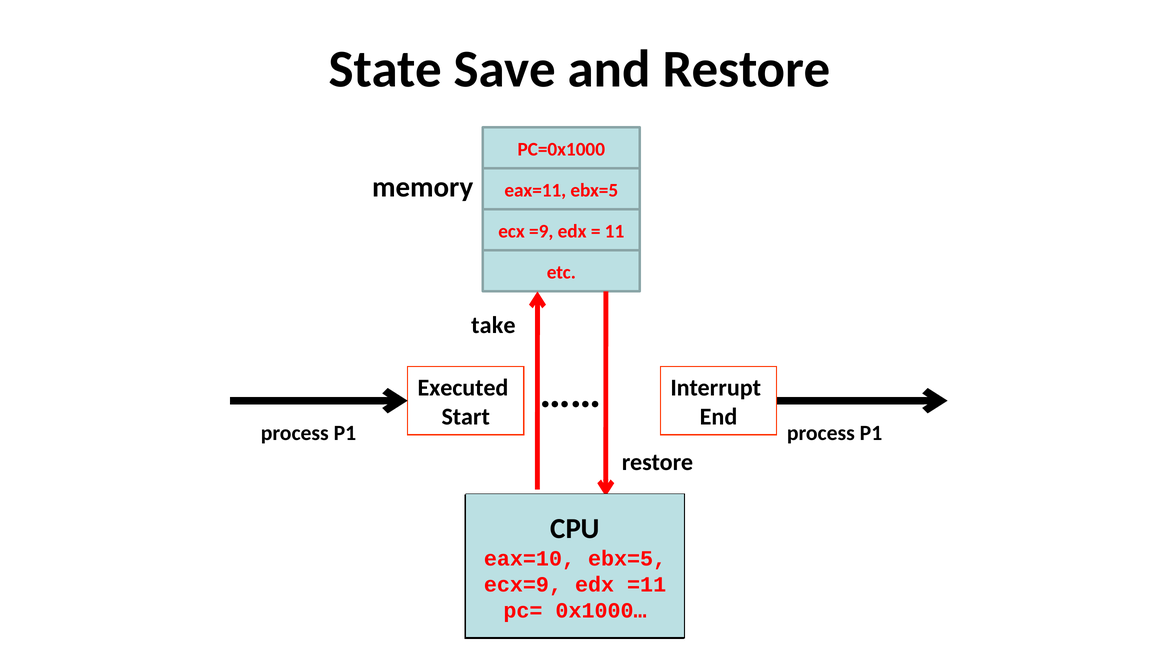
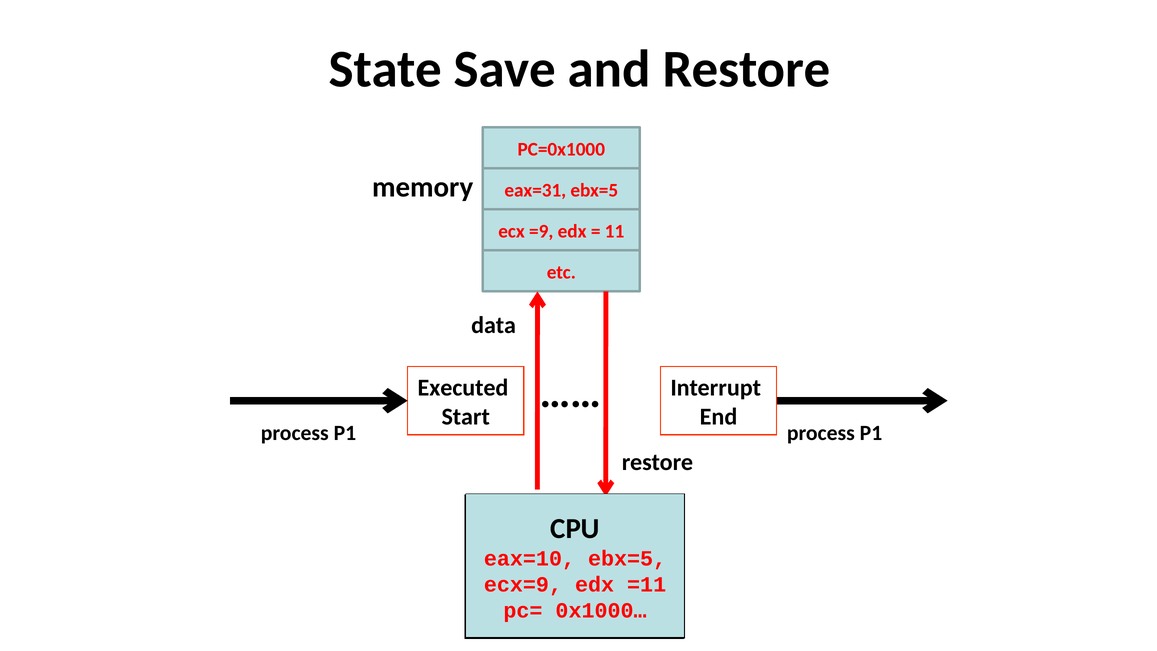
eax=11: eax=11 -> eax=31 (535, 190)
take: take -> data (494, 325)
